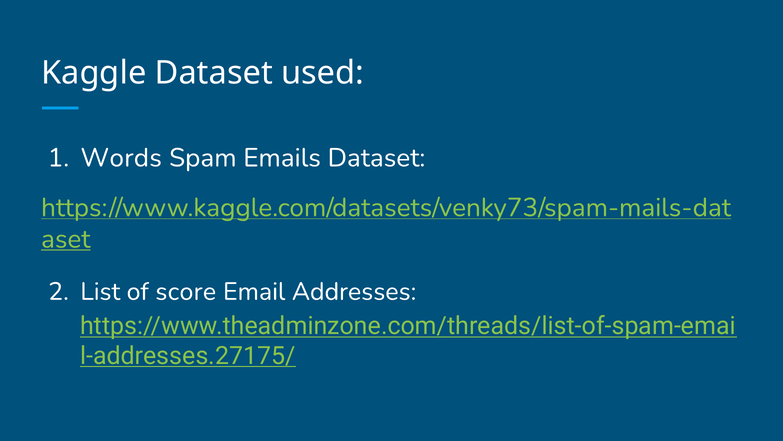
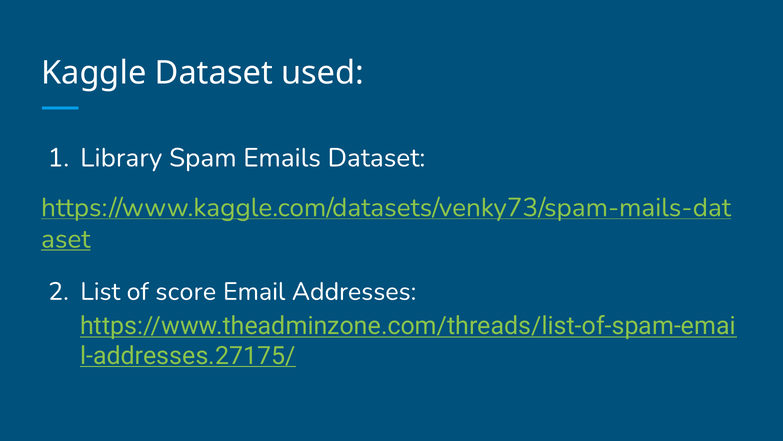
Words: Words -> Library (121, 158)
